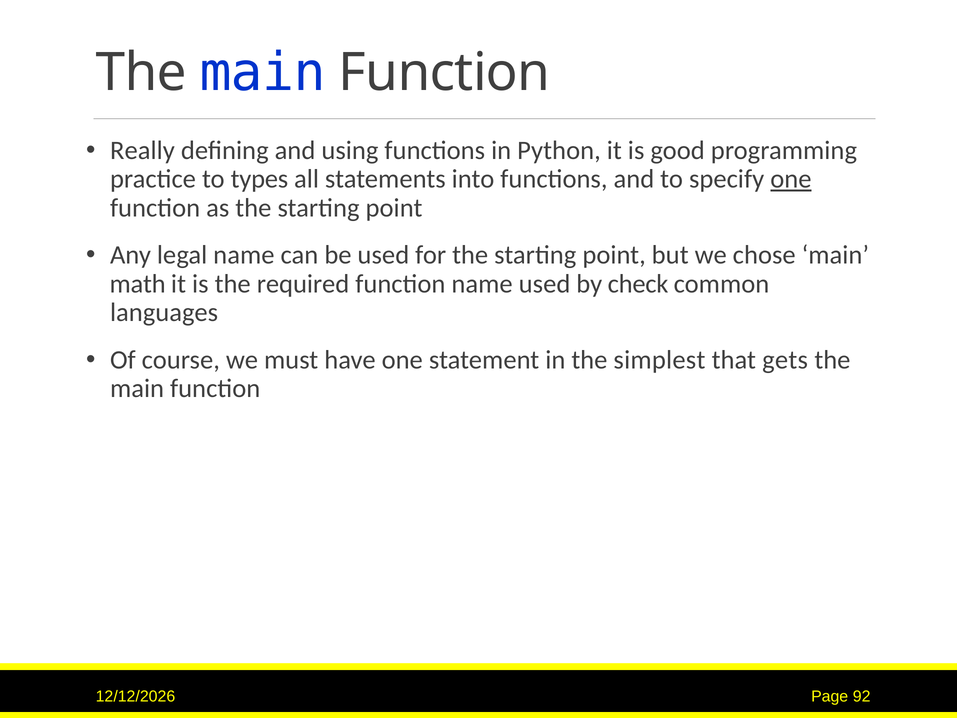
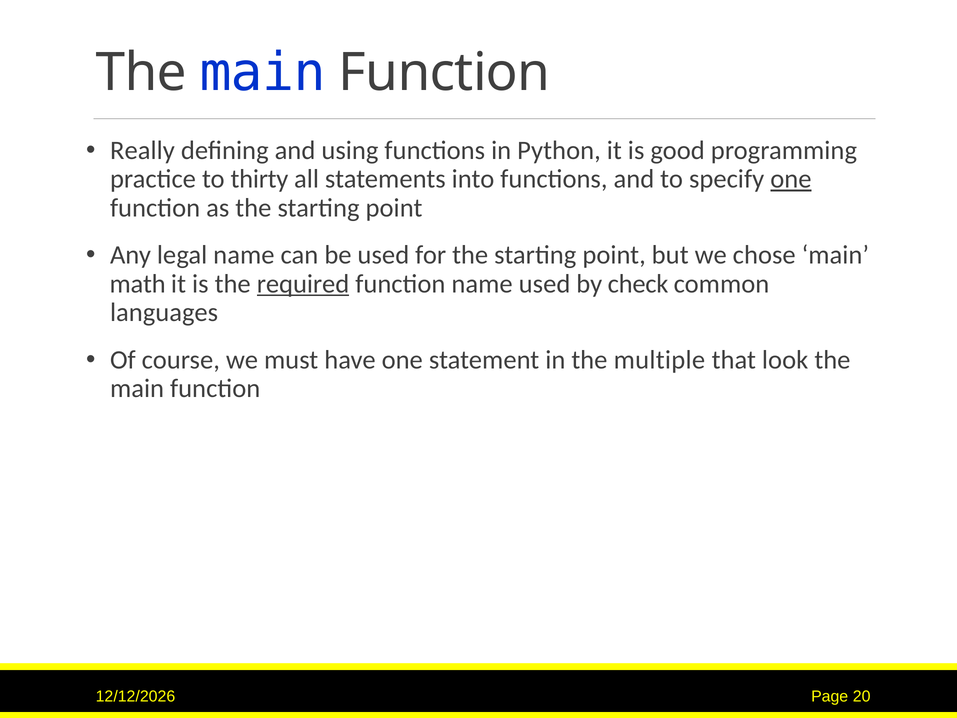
types: types -> thirty (259, 179)
required underline: none -> present (303, 284)
simplest: simplest -> multiple (659, 360)
gets: gets -> look (785, 360)
92: 92 -> 20 (862, 696)
